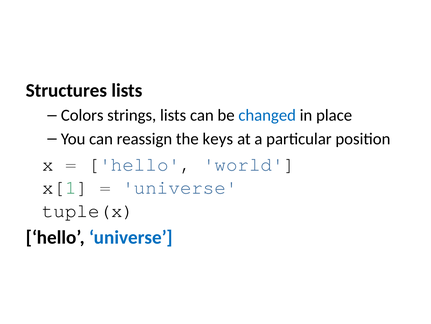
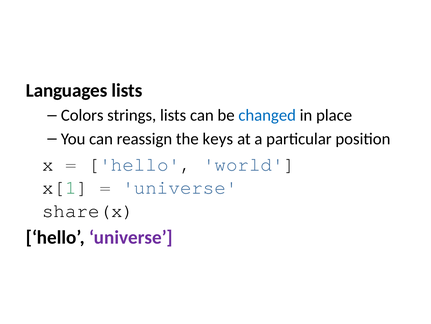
Structures: Structures -> Languages (67, 90)
tuple(x: tuple(x -> share(x (88, 210)
universe colour: blue -> purple (131, 237)
